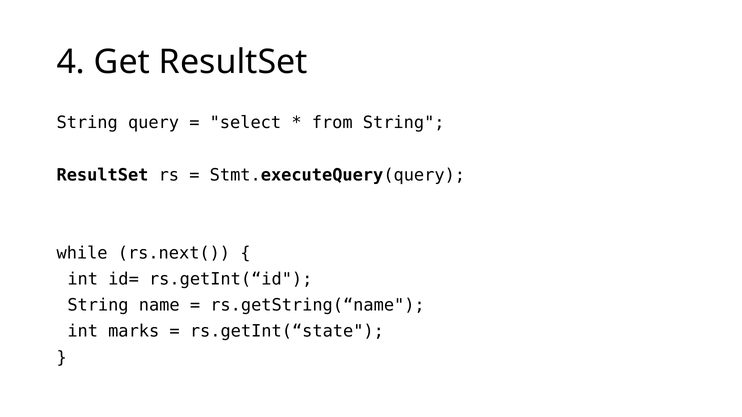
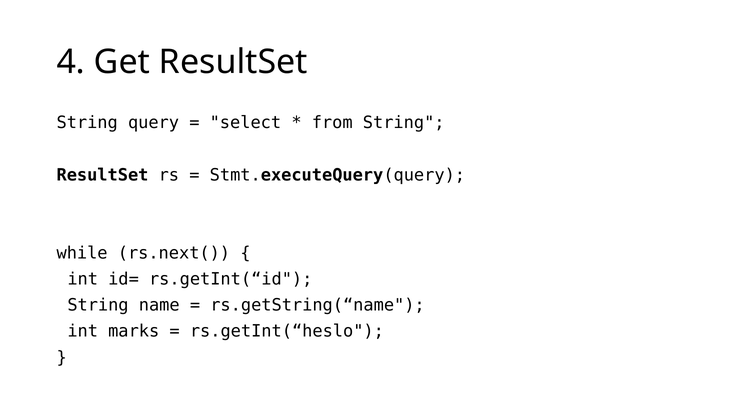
rs.getInt(“state: rs.getInt(“state -> rs.getInt(“heslo (287, 332)
